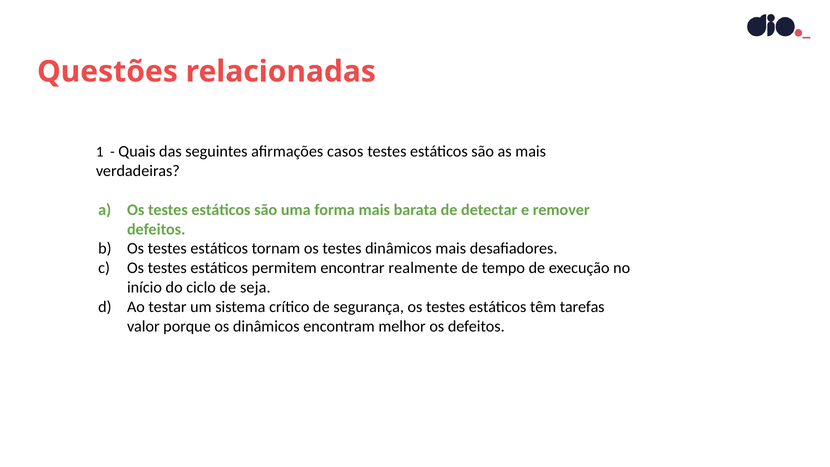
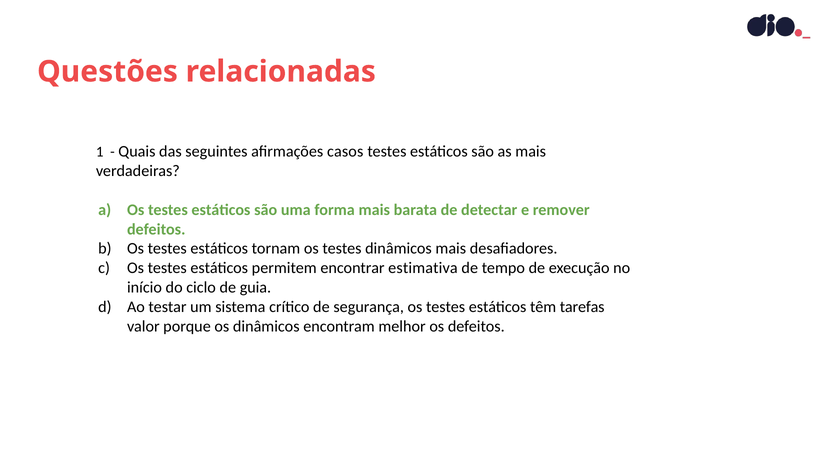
realmente: realmente -> estimativa (423, 268)
seja: seja -> guia (255, 287)
